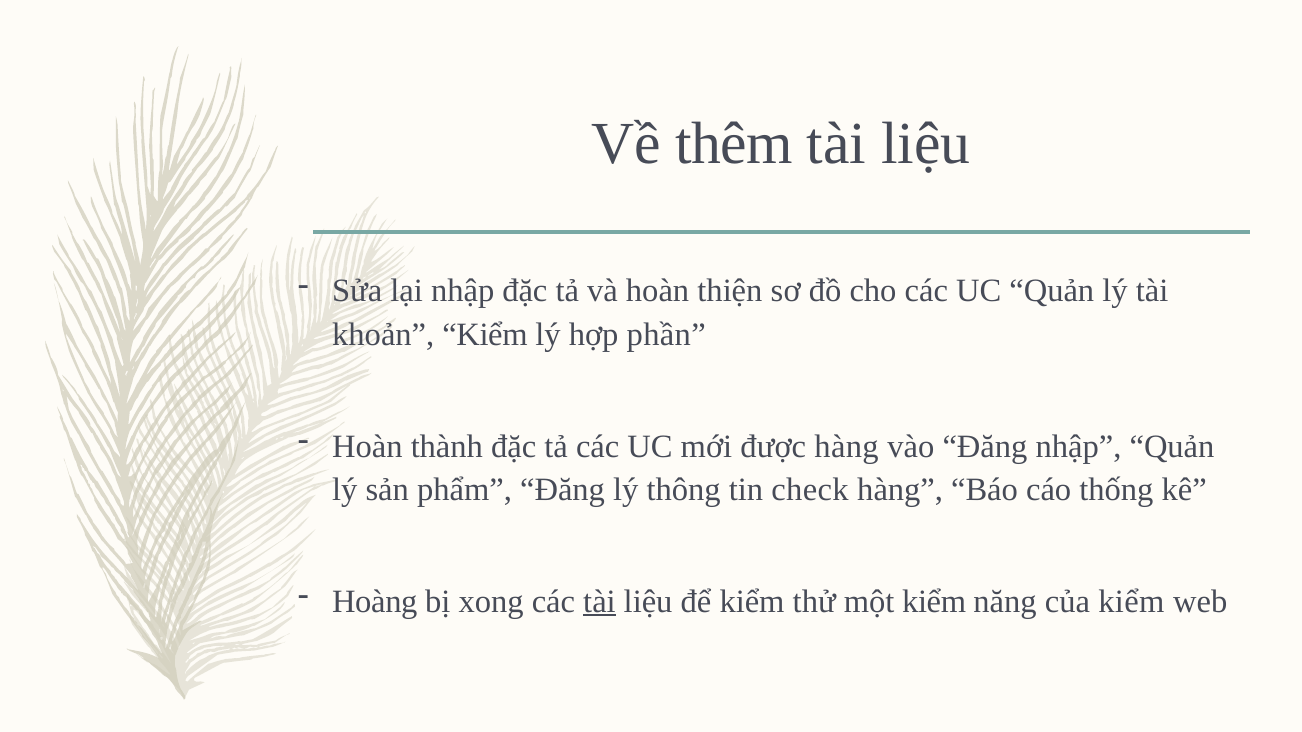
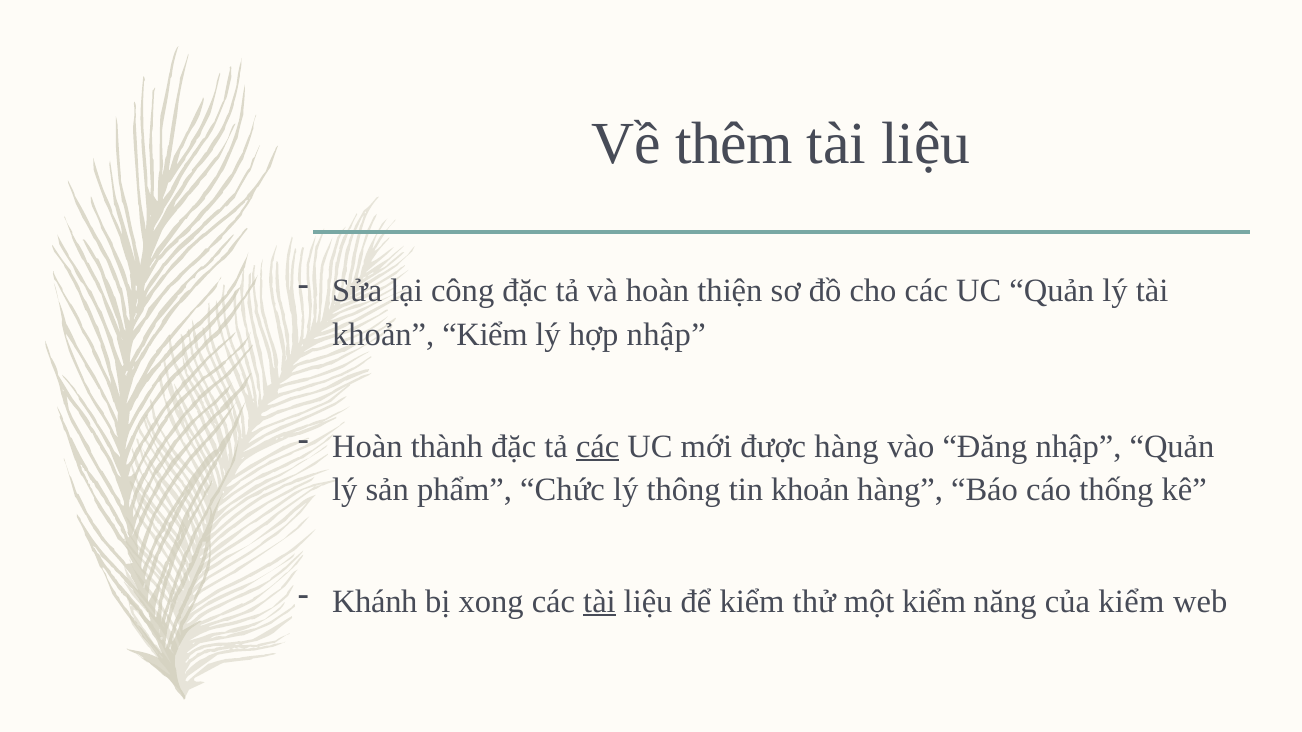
lại nhập: nhập -> công (463, 291)
hợp phần: phần -> nhập (666, 335)
các underline: none -> present (598, 447)
phẩm Đăng: Đăng -> Chức (563, 490)
tin check: check -> khoản (810, 490)
Hoàng: Hoàng -> Khánh (375, 602)
